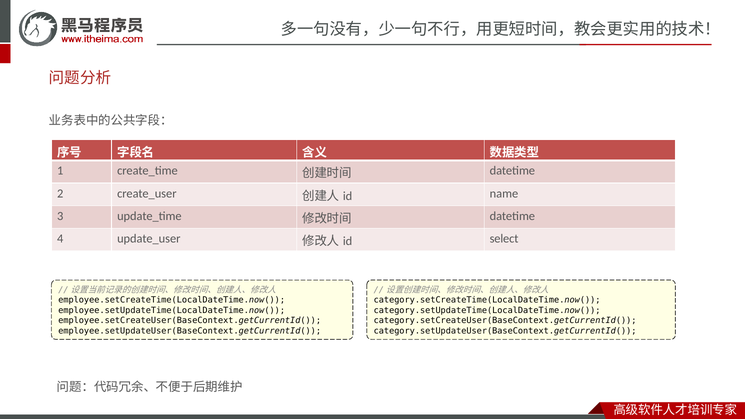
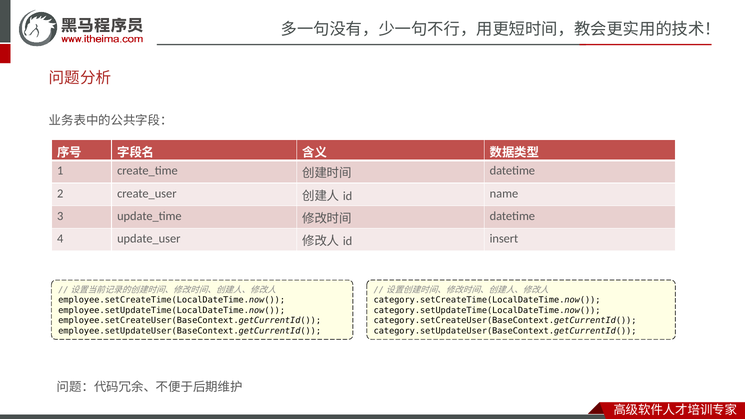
select: select -> insert (504, 239)
